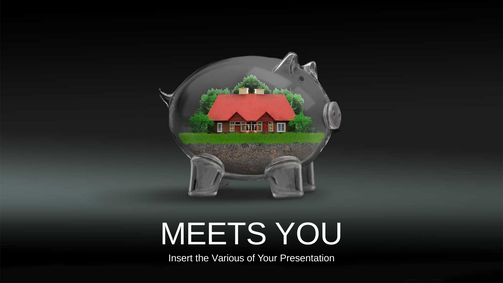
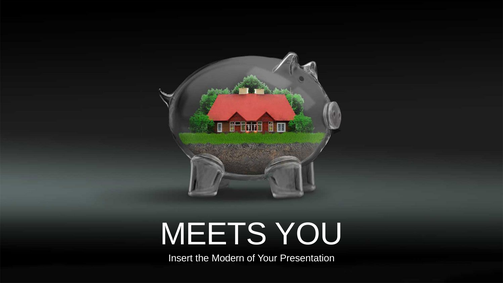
Various: Various -> Modern (228, 258)
